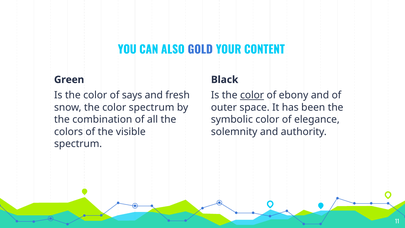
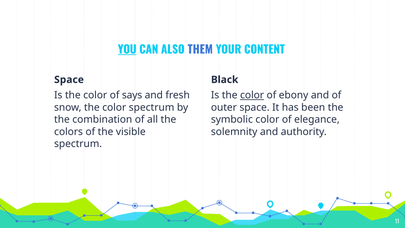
YOU underline: none -> present (127, 50)
GOLD: GOLD -> THEM (200, 50)
Green: Green -> Space (69, 80)
